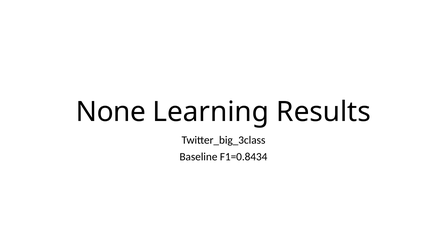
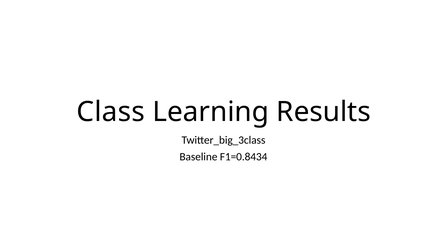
None: None -> Class (111, 112)
